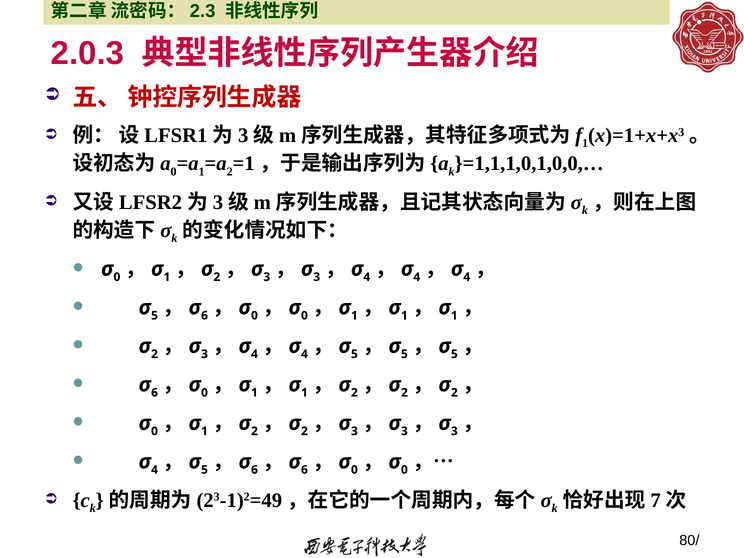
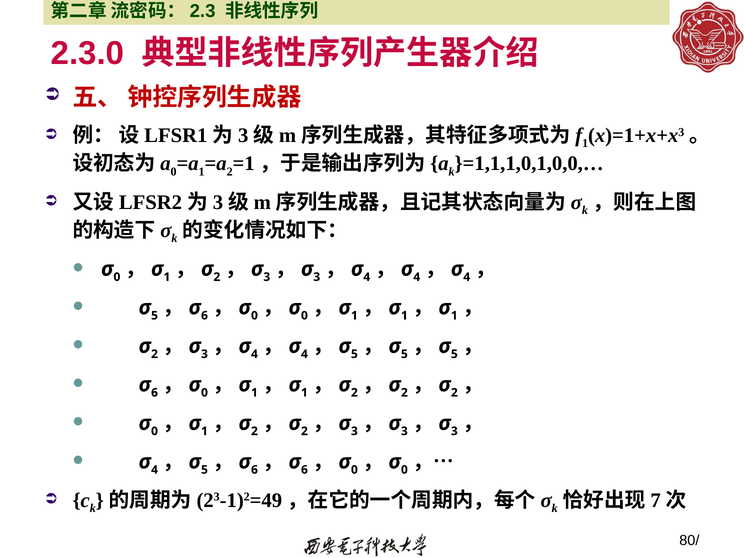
2.0.3: 2.0.3 -> 2.3.0 (88, 53)
